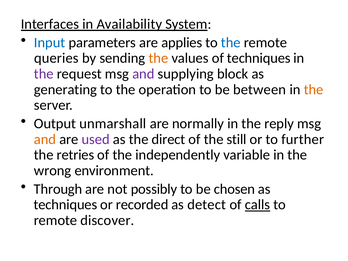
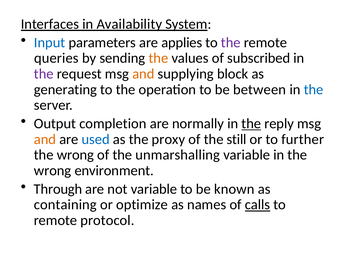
the colour: blue -> purple (231, 43)
of techniques: techniques -> subscribed (259, 58)
and colour: purple -> orange (143, 74)
the colour: orange -> blue (314, 90)
unmarshall: unmarshall -> completion (113, 124)
the underline: none -> present (251, 124)
used colour: purple -> blue (96, 139)
direct: direct -> proxy (168, 139)
retries: retries -> wrong (75, 155)
independently: independently -> unmarshalling (178, 155)
not possibly: possibly -> variable (154, 189)
chosen: chosen -> known (234, 189)
techniques: techniques -> containing (65, 205)
recorded: recorded -> optimize (142, 205)
detect: detect -> names (207, 205)
discover: discover -> protocol (107, 220)
